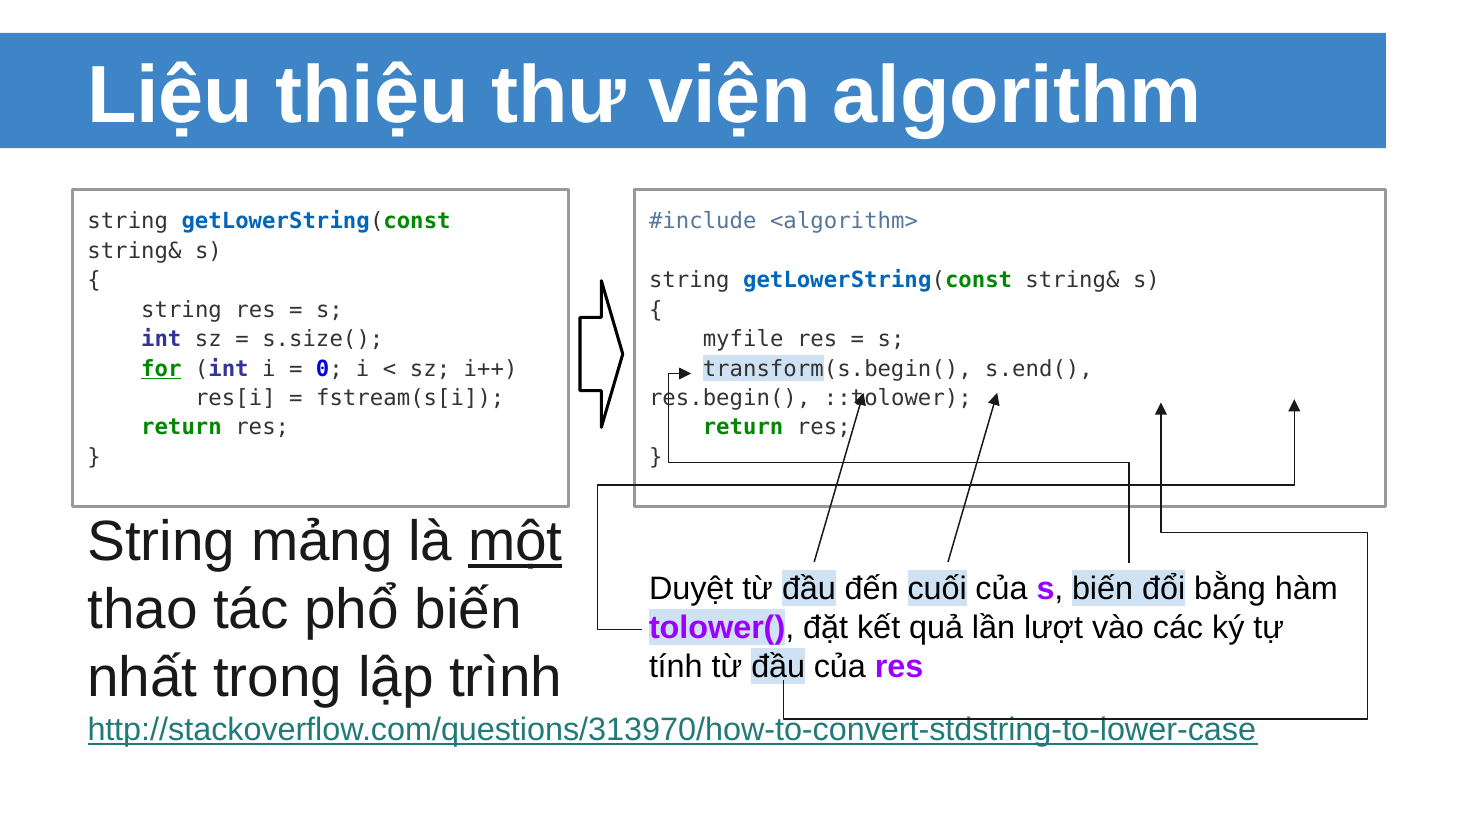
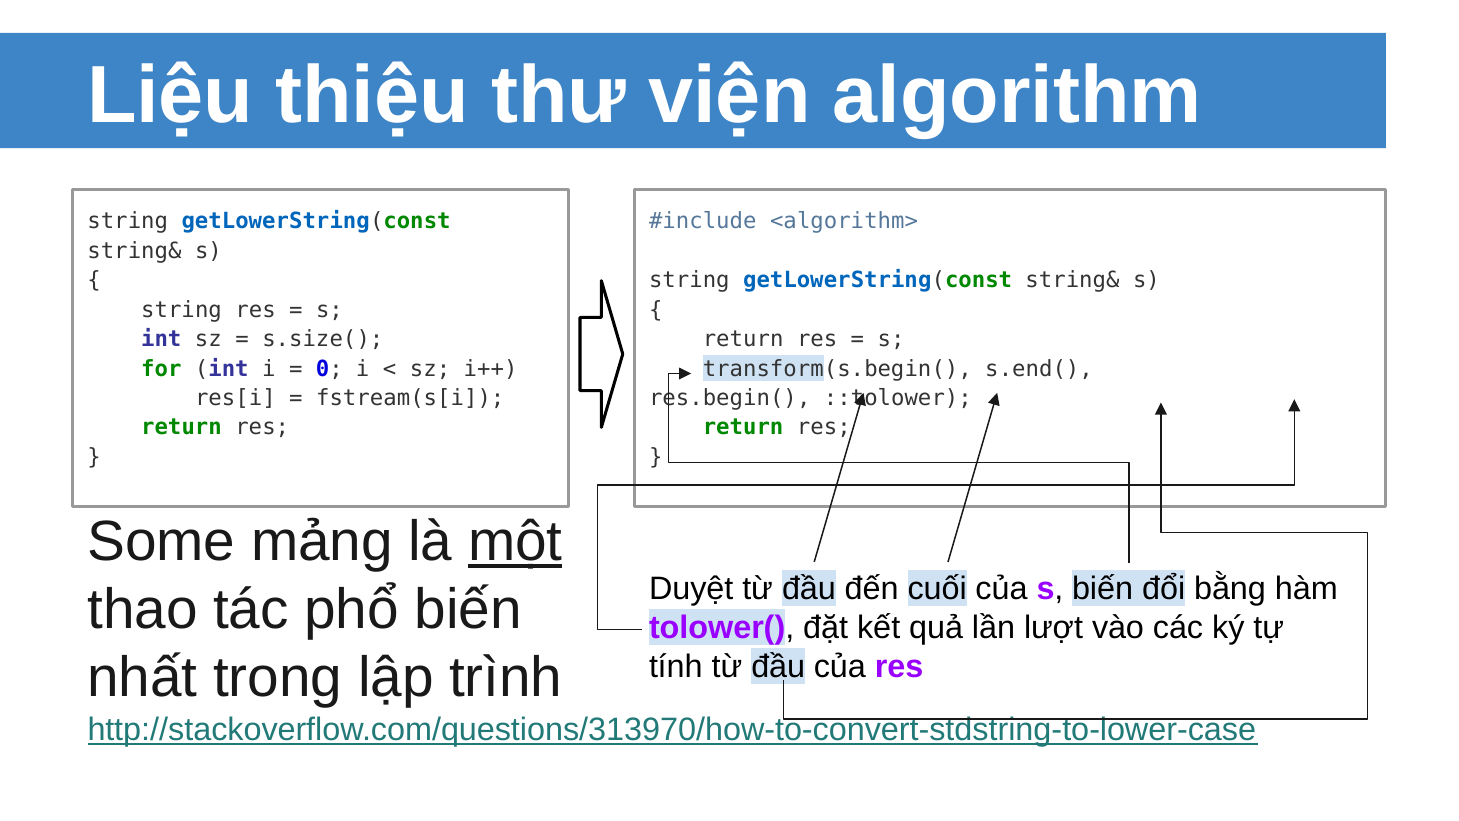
myfile: myfile -> return (743, 339)
for underline: present -> none (161, 369)
String: String -> Some (161, 541)
